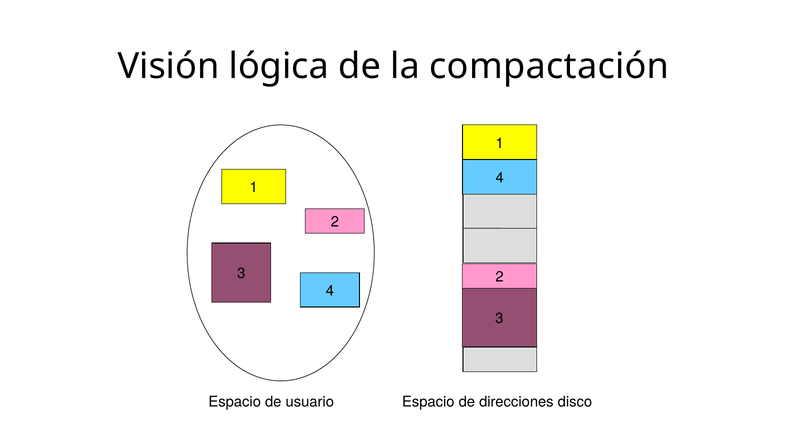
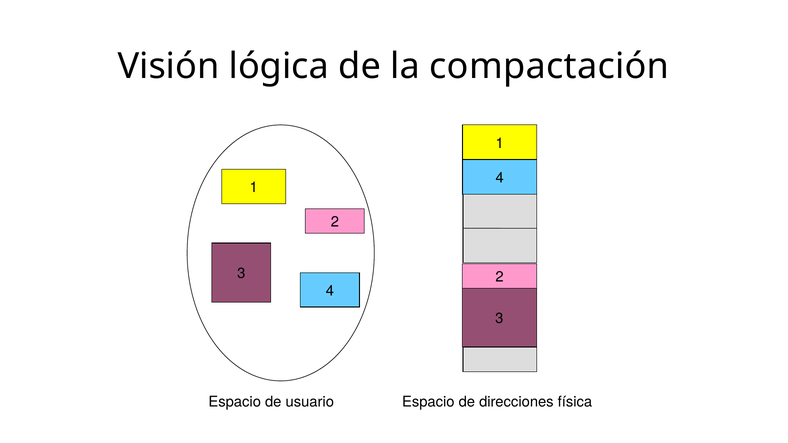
disco: disco -> física (575, 402)
